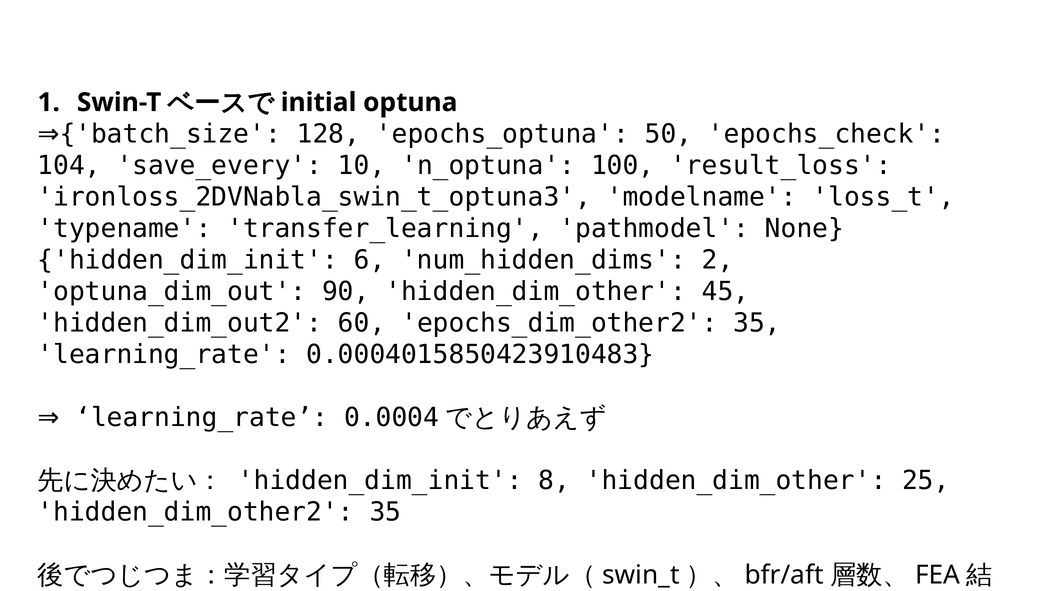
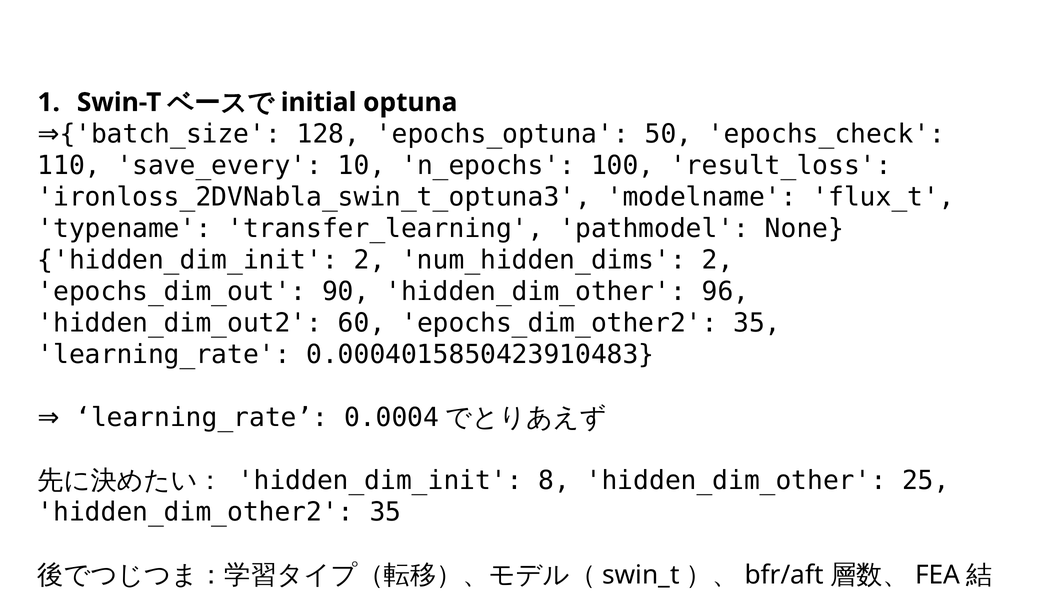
104: 104 -> 110 (69, 166)
n_optuna: n_optuna -> n_epochs (488, 166)
loss_t: loss_t -> flux_t (884, 197)
hidden_dim_init 6: 6 -> 2 (370, 260)
optuna_dim_out: optuna_dim_out -> epochs_dim_out (172, 292)
45: 45 -> 96 (725, 292)
